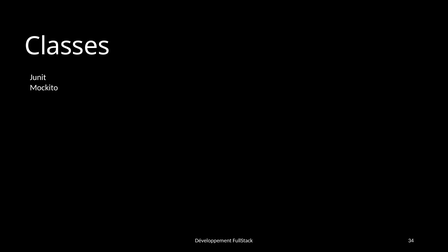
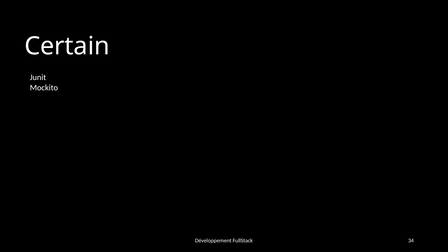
Classes: Classes -> Certain (67, 46)
